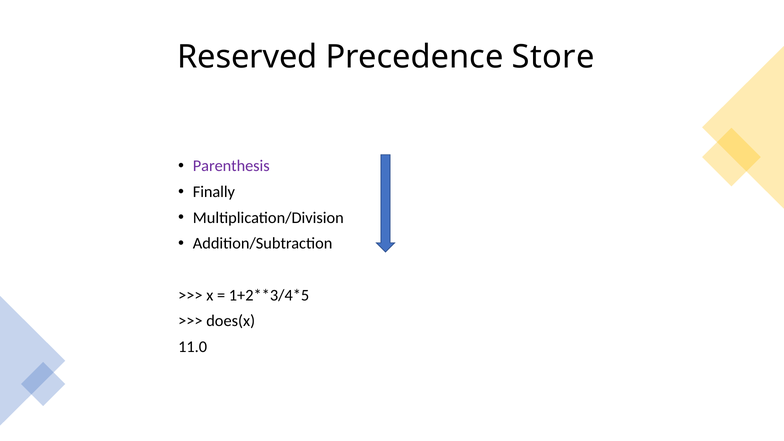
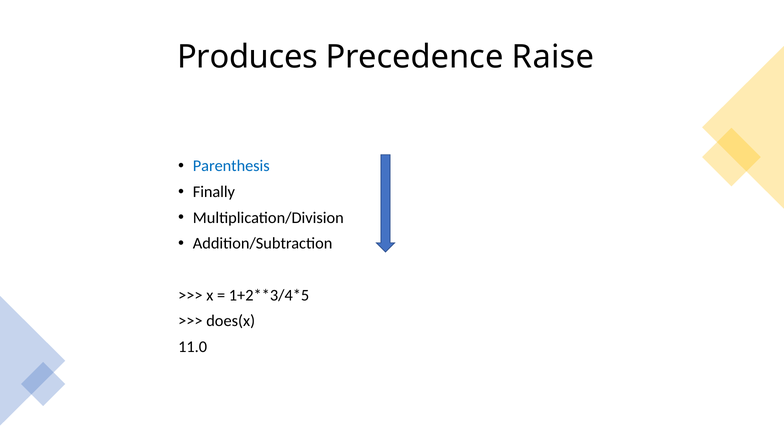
Reserved: Reserved -> Produces (247, 57)
Store: Store -> Raise (553, 57)
Parenthesis colour: purple -> blue (231, 166)
